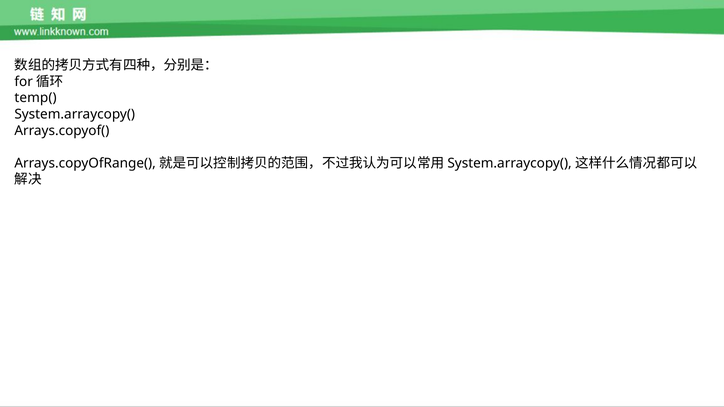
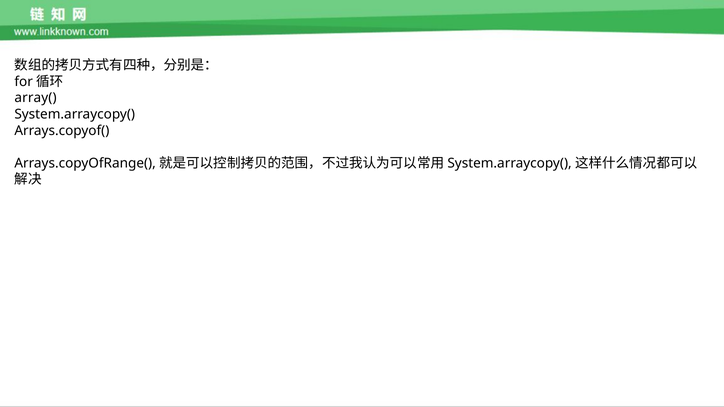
temp(: temp( -> array( (36, 98)
